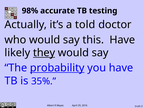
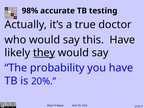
told: told -> true (85, 25)
probability underline: present -> none (57, 68)
35%: 35% -> 20% (44, 81)
